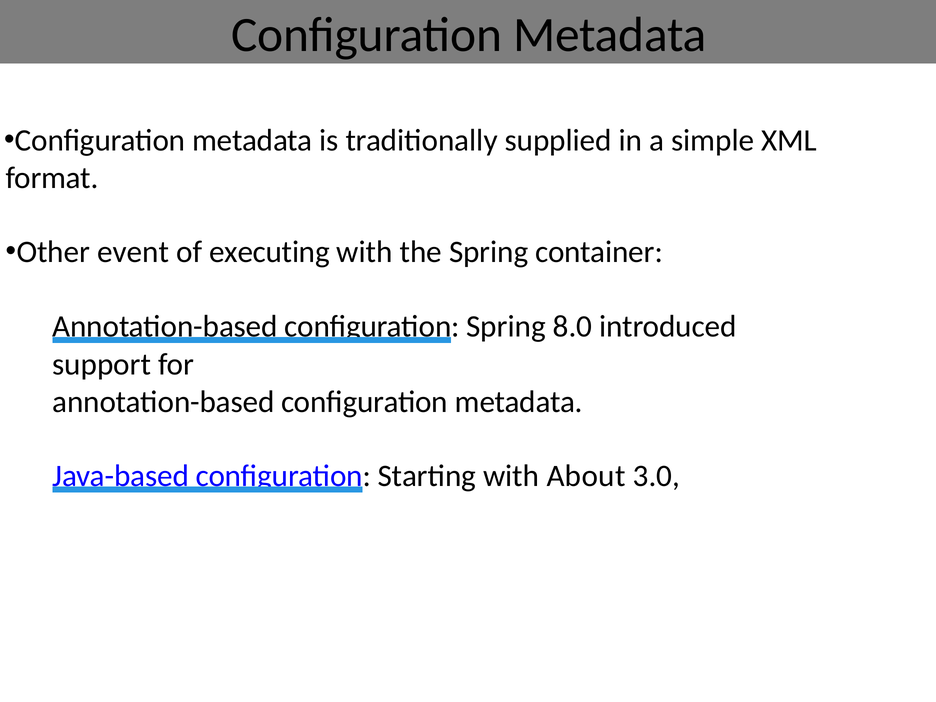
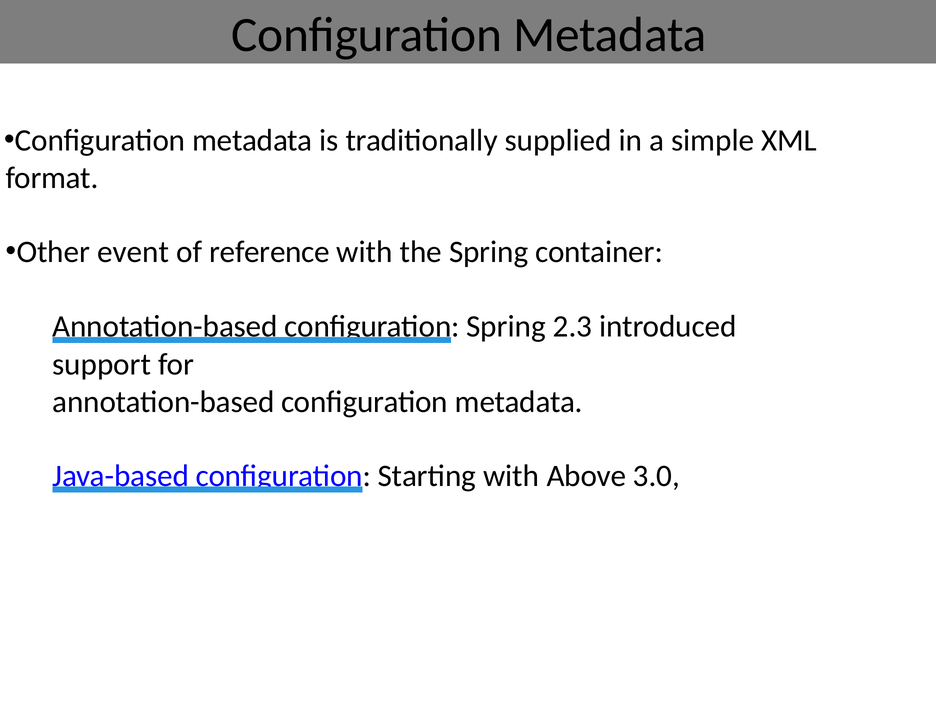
executing: executing -> reference (270, 252)
8.0: 8.0 -> 2.3 (573, 326)
About: About -> Above (586, 476)
